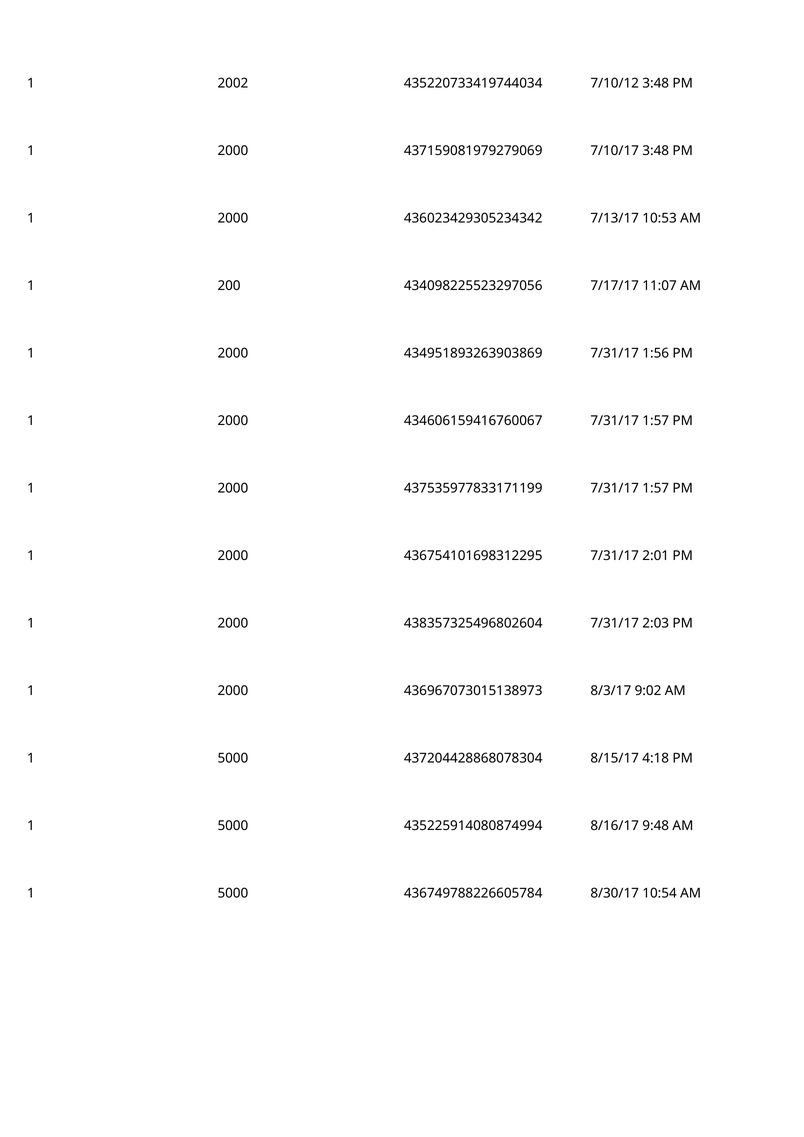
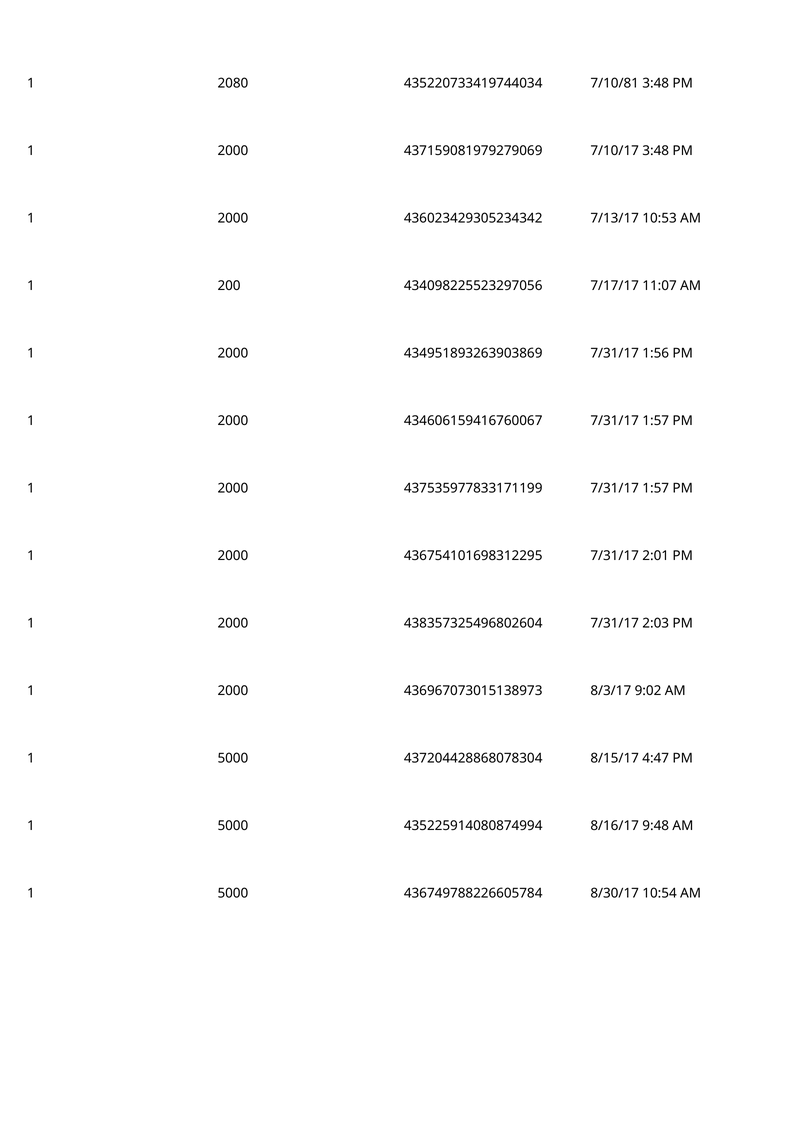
2002: 2002 -> 2080 (233, 83)
7/10/12: 7/10/12 -> 7/10/81 (615, 83)
4:18: 4:18 -> 4:47 (656, 759)
